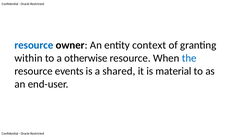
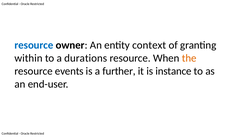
otherwise: otherwise -> durations (86, 58)
the colour: blue -> orange (189, 58)
shared: shared -> further (119, 71)
material: material -> instance (174, 71)
